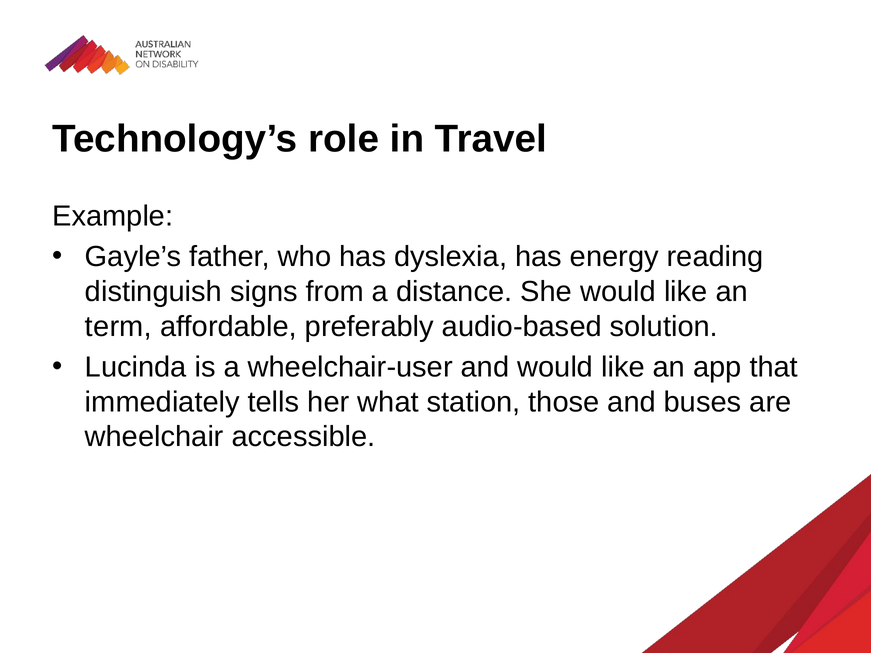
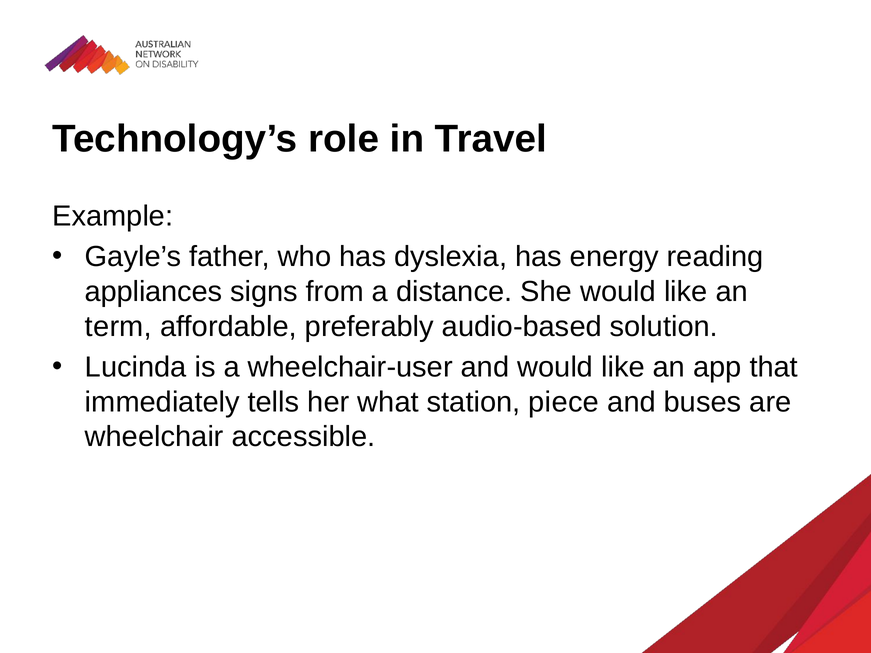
distinguish: distinguish -> appliances (154, 292)
those: those -> piece (564, 402)
